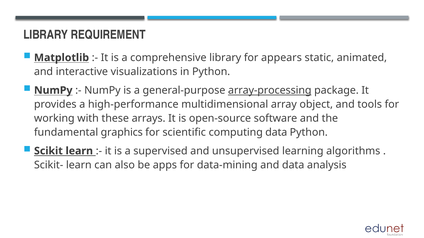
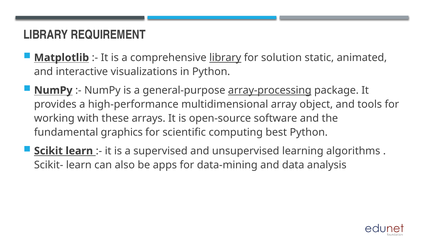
library underline: none -> present (225, 58)
appears: appears -> solution (281, 58)
computing data: data -> best (276, 132)
